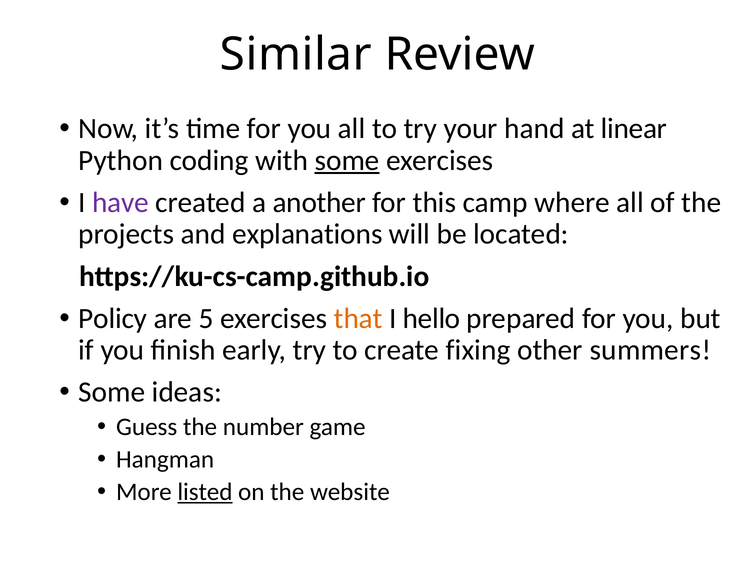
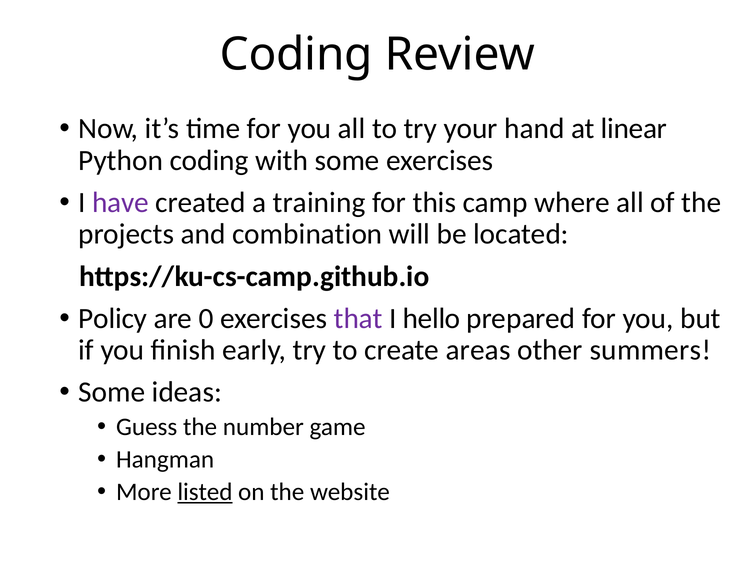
Similar: Similar -> Coding (296, 54)
some underline: present -> none (347, 161)
another: another -> training (319, 203)
explanations: explanations -> combination (307, 234)
5: 5 -> 0 (206, 319)
that colour: orange -> purple (358, 319)
fixing: fixing -> areas (478, 350)
